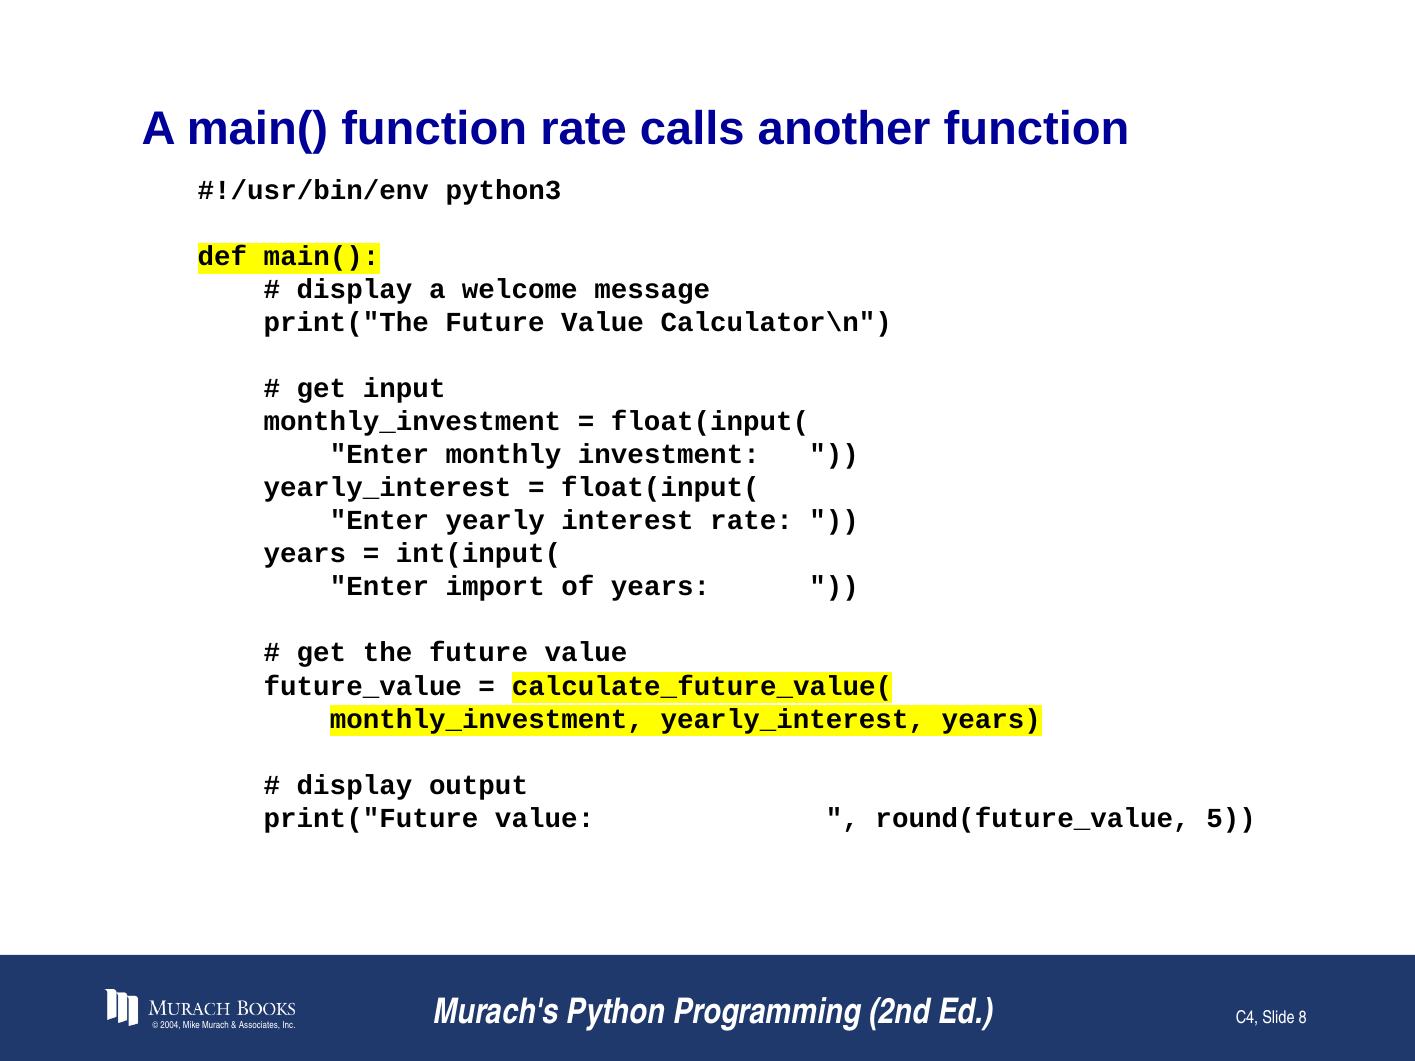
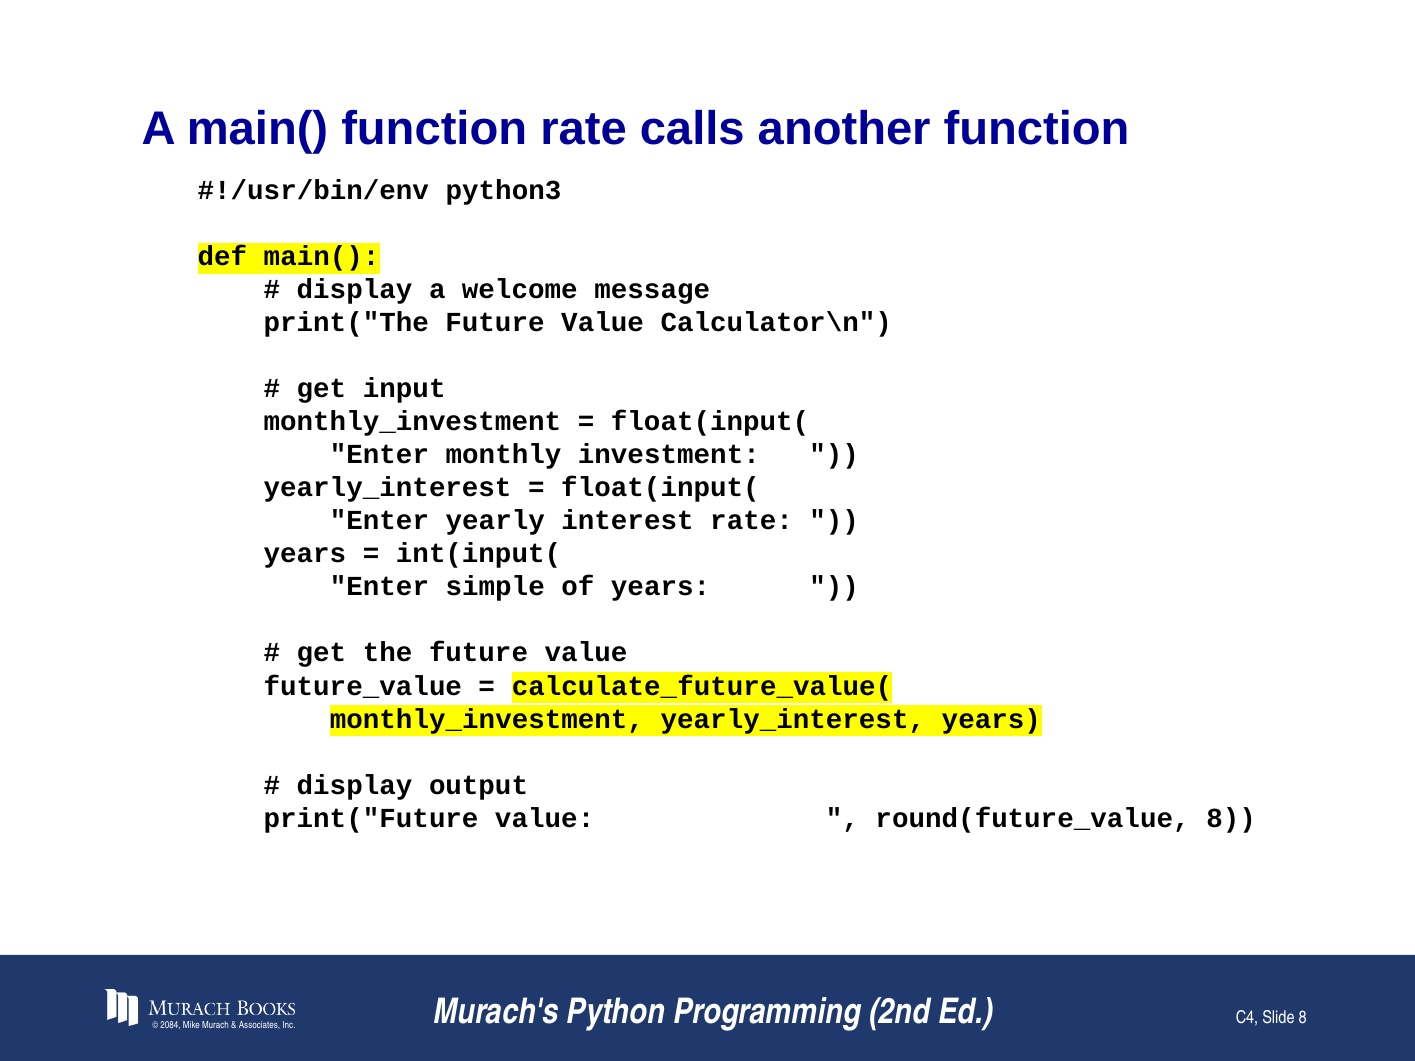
import: import -> simple (495, 587)
round(future_value 5: 5 -> 8 (1231, 818)
2004: 2004 -> 2084 (170, 1025)
